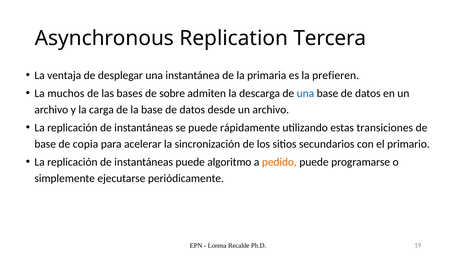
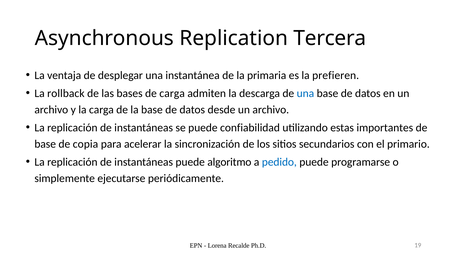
muchos: muchos -> rollback (66, 93)
de sobre: sobre -> carga (172, 93)
rápidamente: rápidamente -> confiabilidad (250, 127)
transiciones: transiciones -> importantes (385, 127)
pedido colour: orange -> blue (279, 162)
